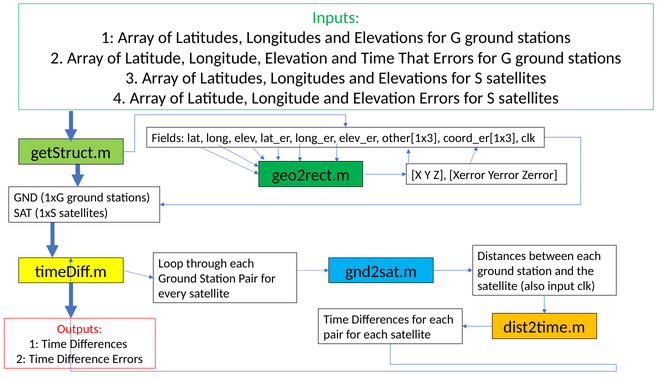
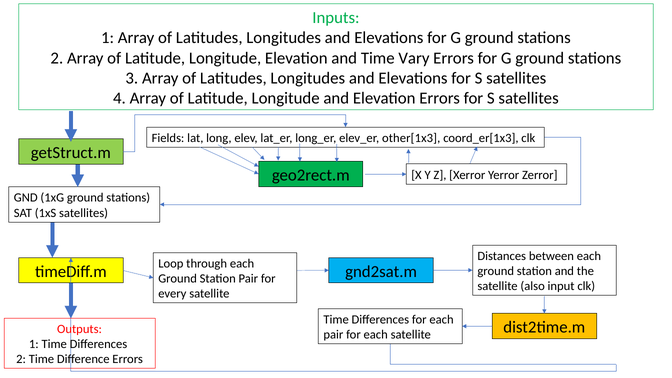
That: That -> Vary (414, 58)
